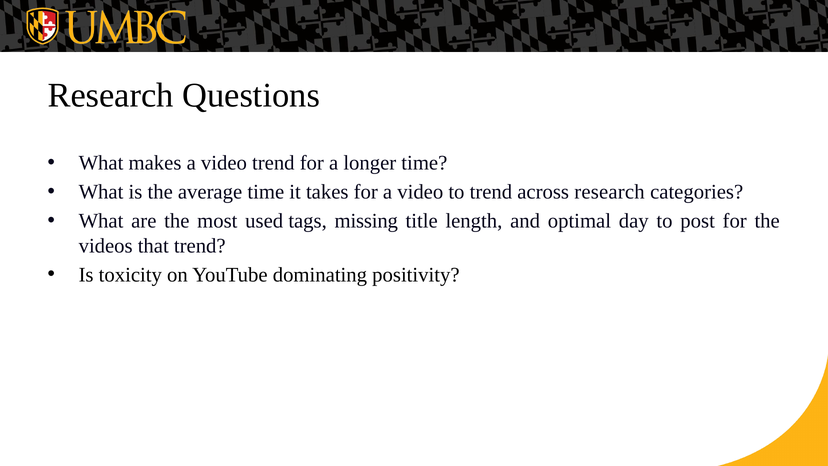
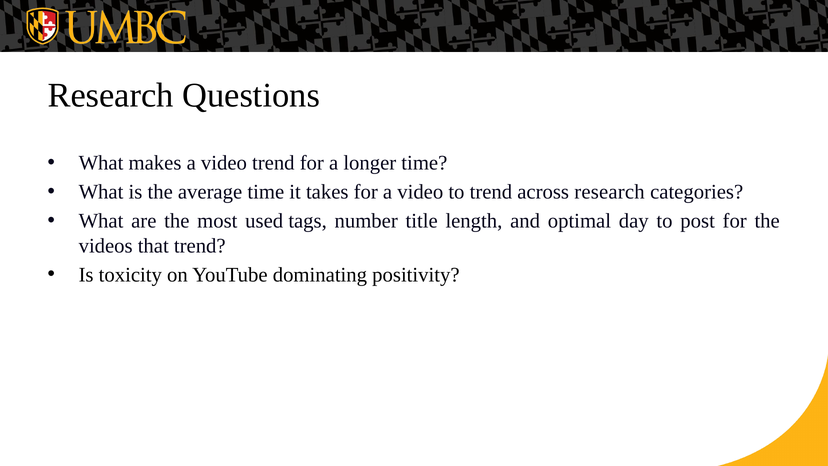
missing: missing -> number (366, 221)
